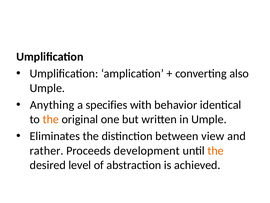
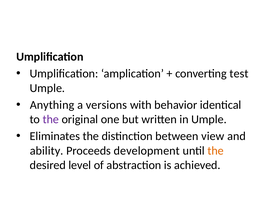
also: also -> test (239, 73)
specifies: specifies -> versions (106, 105)
the colour: orange -> purple (51, 119)
rather: rather -> ability (47, 150)
